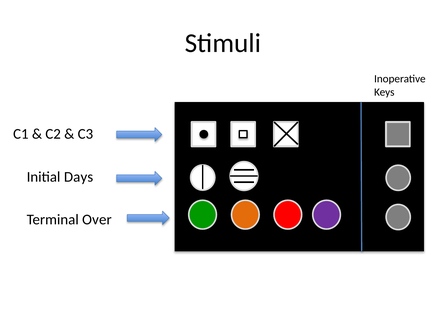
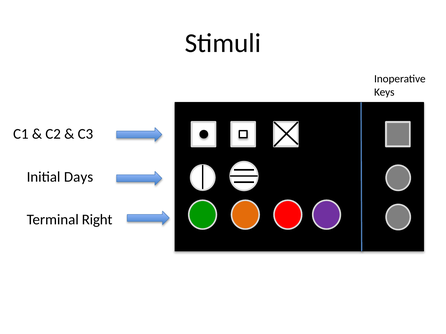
Over: Over -> Right (97, 220)
